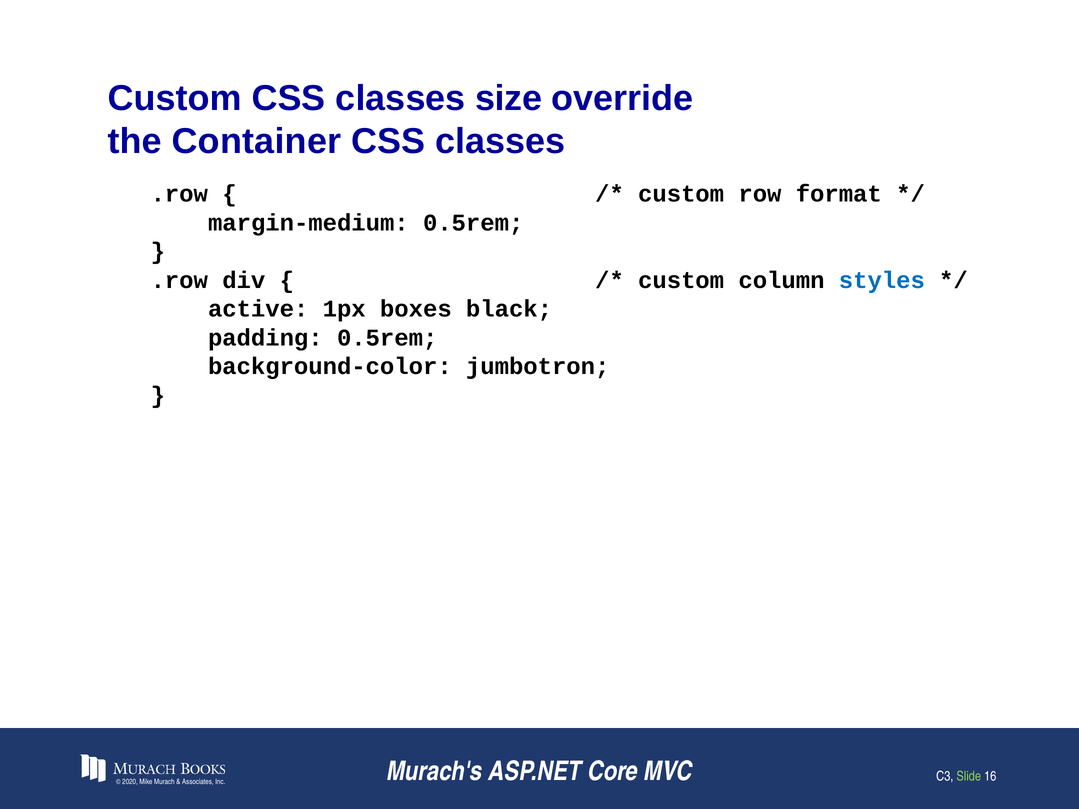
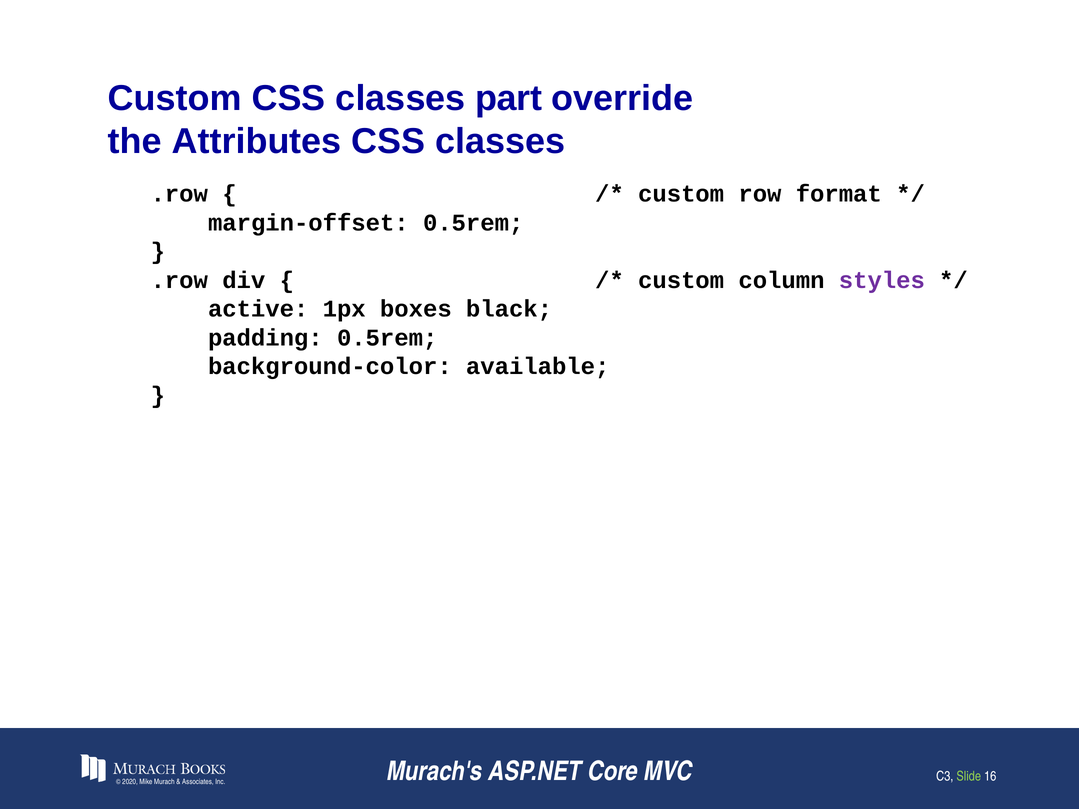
size: size -> part (509, 98)
Container: Container -> Attributes (257, 142)
margin-medium: margin-medium -> margin-offset (308, 223)
styles colour: blue -> purple (882, 280)
jumbotron: jumbotron -> available (538, 367)
